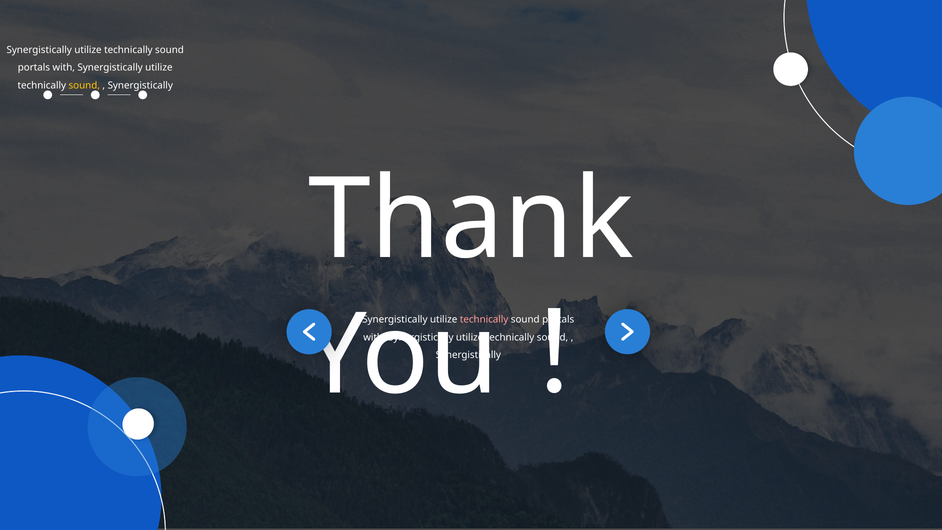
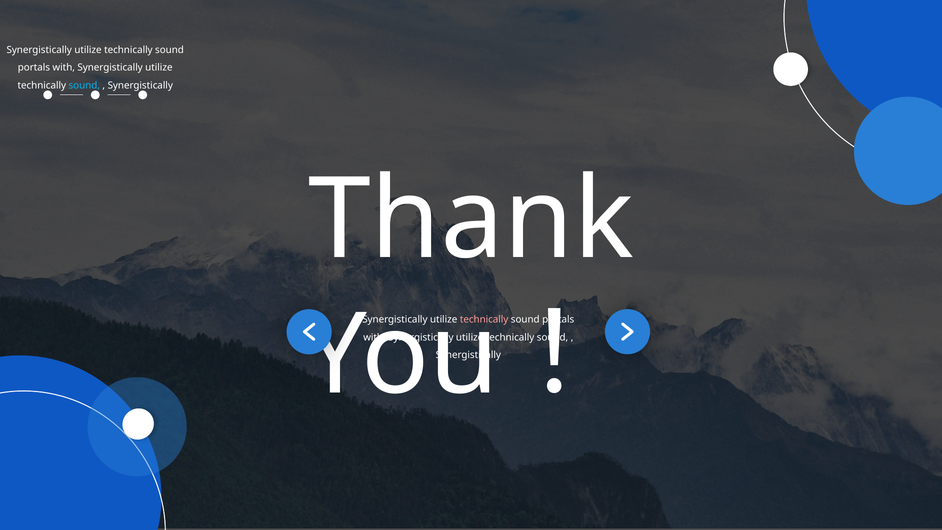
sound colour: yellow -> light blue (84, 85)
